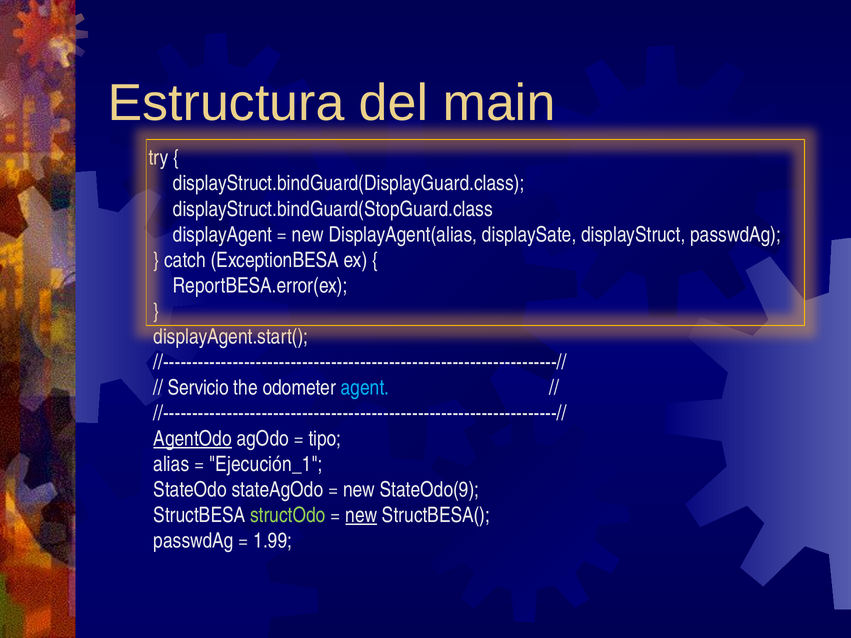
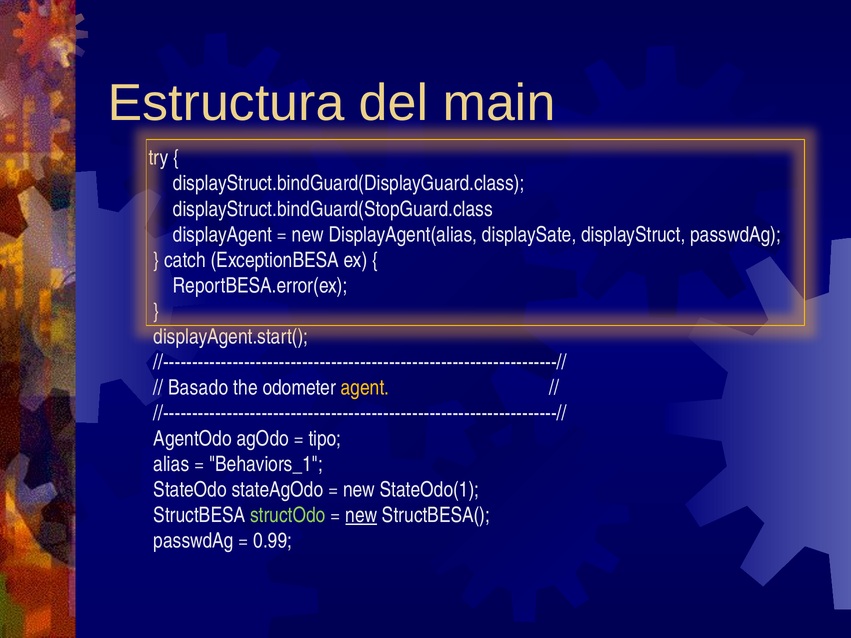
Servicio: Servicio -> Basado (198, 388)
agent colour: light blue -> yellow (365, 388)
AgentOdo underline: present -> none (193, 439)
Ejecución_1: Ejecución_1 -> Behaviors_1 (266, 464)
StateOdo(9: StateOdo(9 -> StateOdo(1 (429, 490)
1.99: 1.99 -> 0.99 (273, 541)
